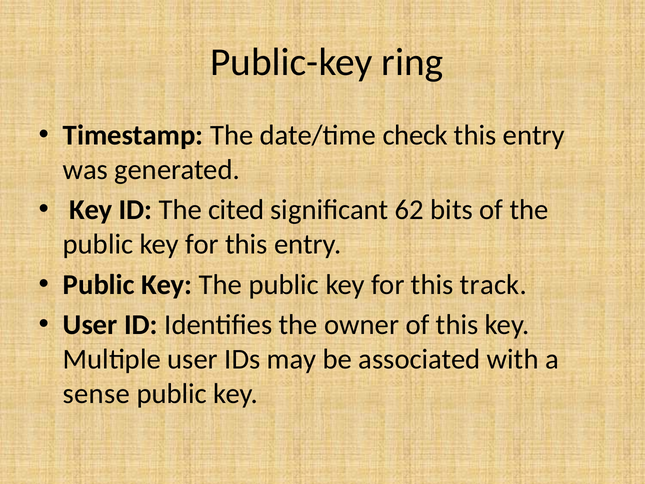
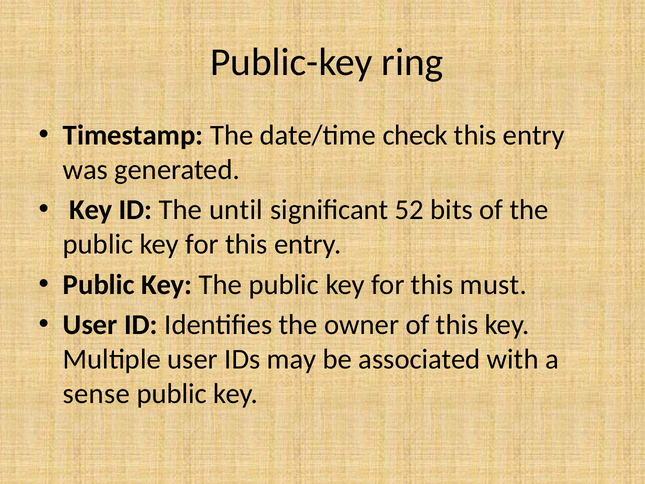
cited: cited -> until (236, 210)
62: 62 -> 52 (409, 210)
track: track -> must (493, 284)
